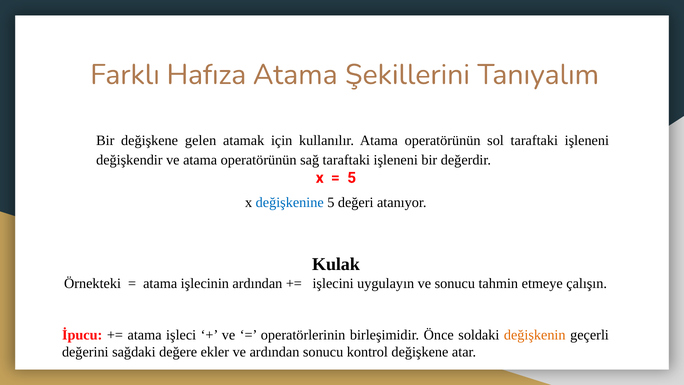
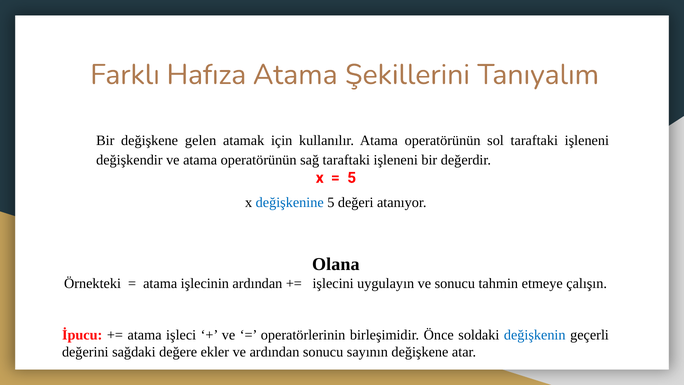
Kulak: Kulak -> Olana (336, 264)
değişkenin colour: orange -> blue (535, 335)
kontrol: kontrol -> sayının (367, 352)
